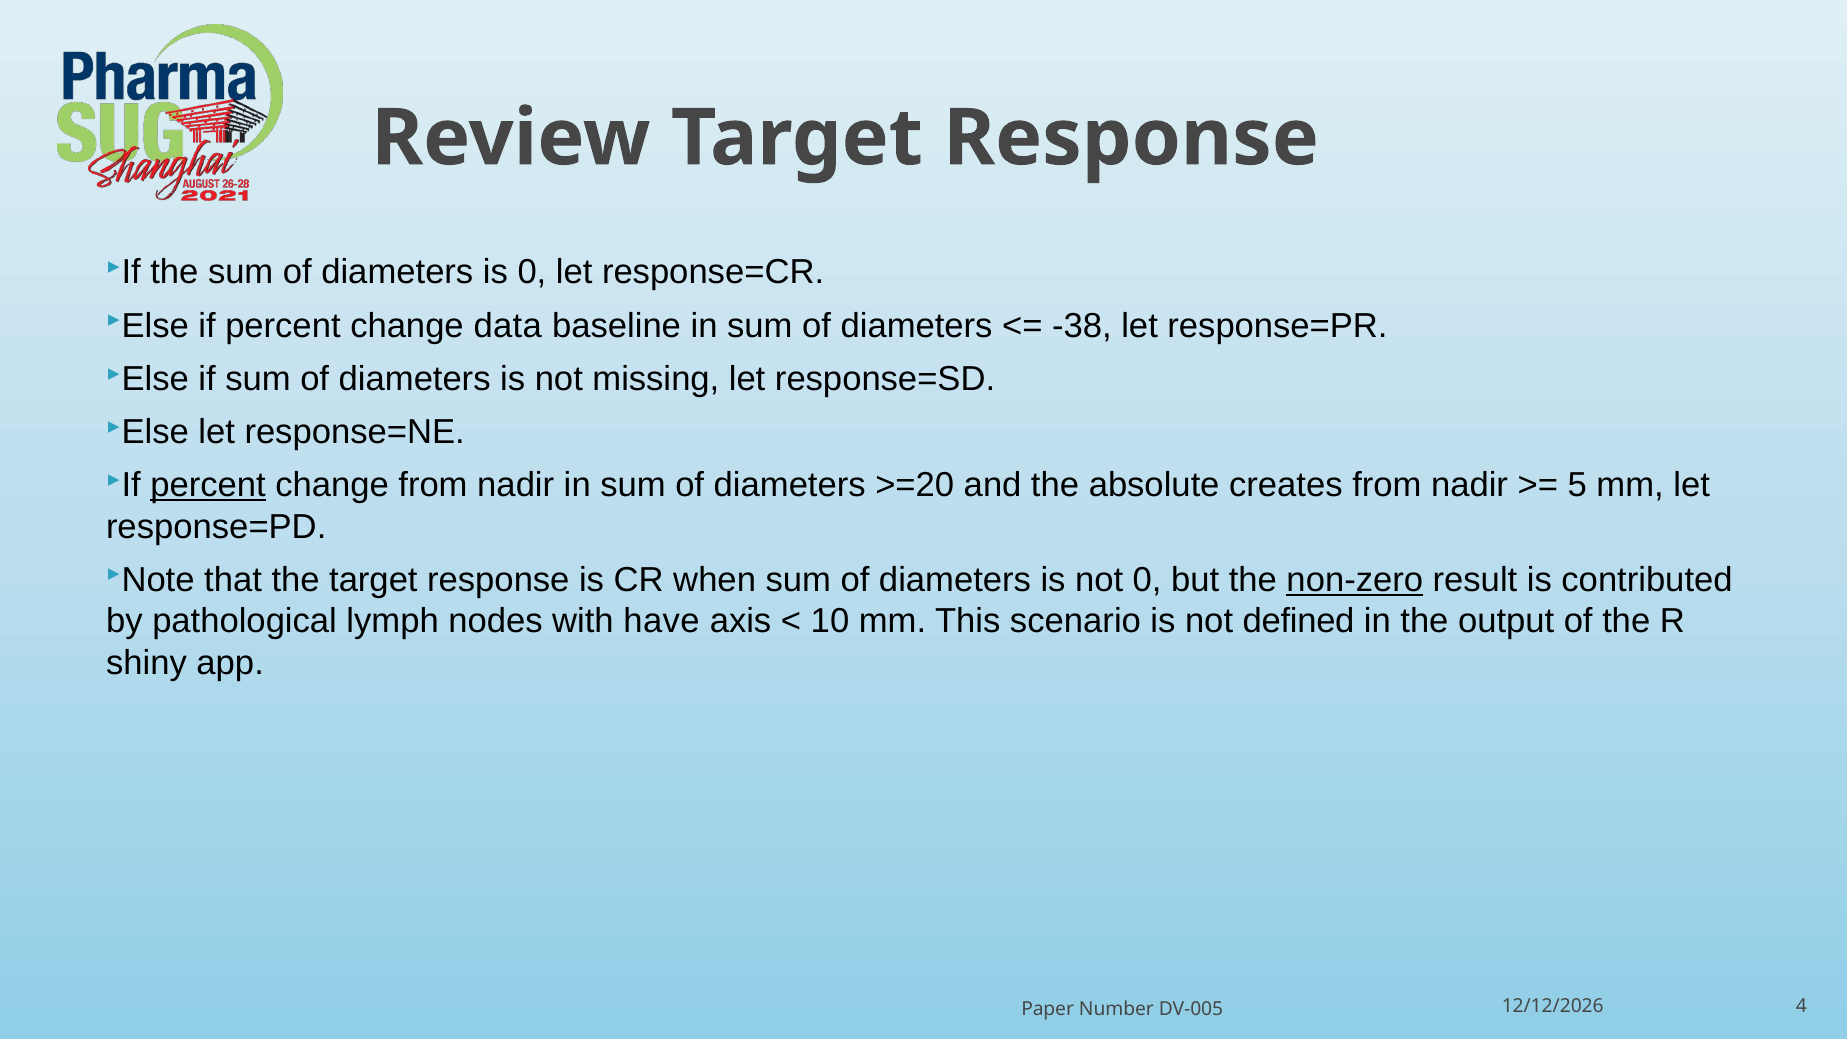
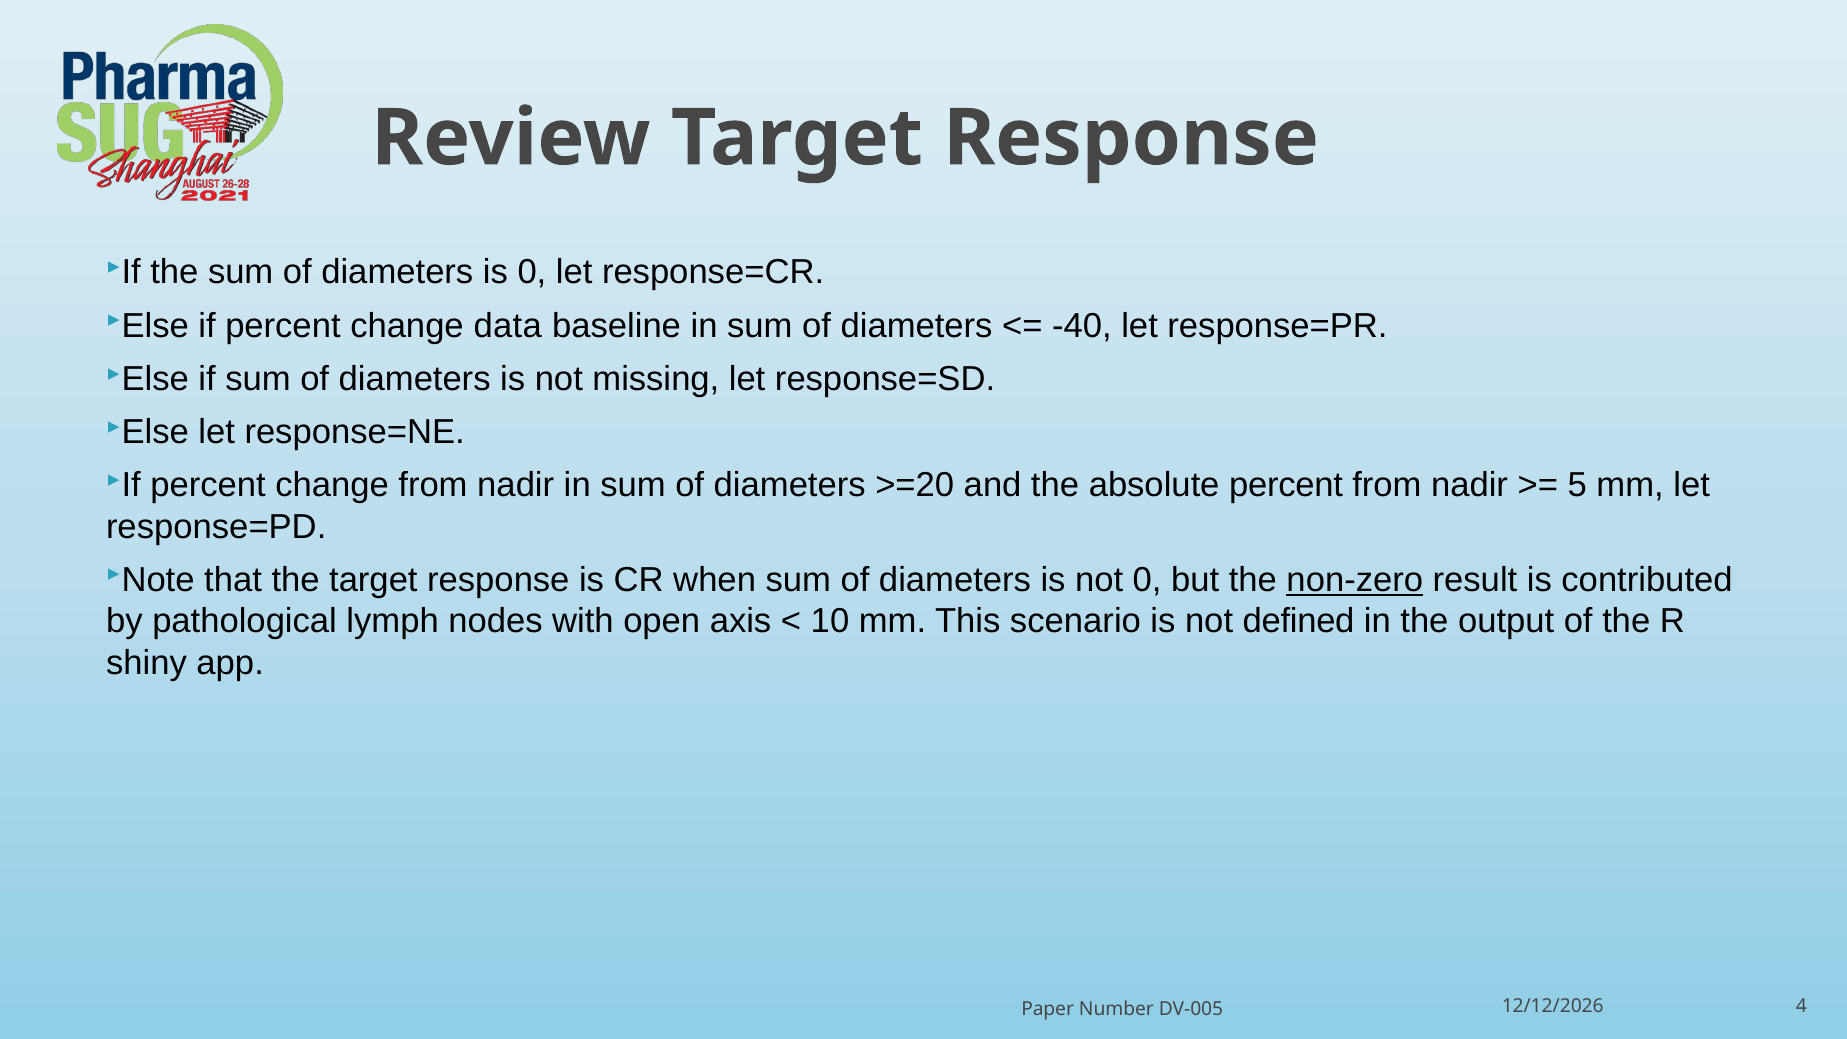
-38: -38 -> -40 (1082, 326)
percent underline: present -> none (208, 485)
absolute creates: creates -> percent (1286, 485)
have: have -> open (662, 621)
